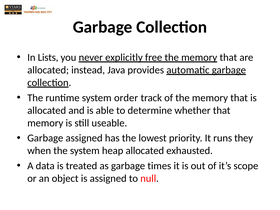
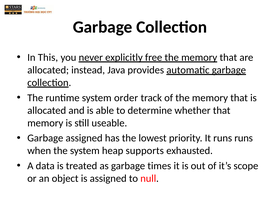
Lists: Lists -> This (48, 57)
runs they: they -> runs (244, 138)
heap allocated: allocated -> supports (145, 151)
